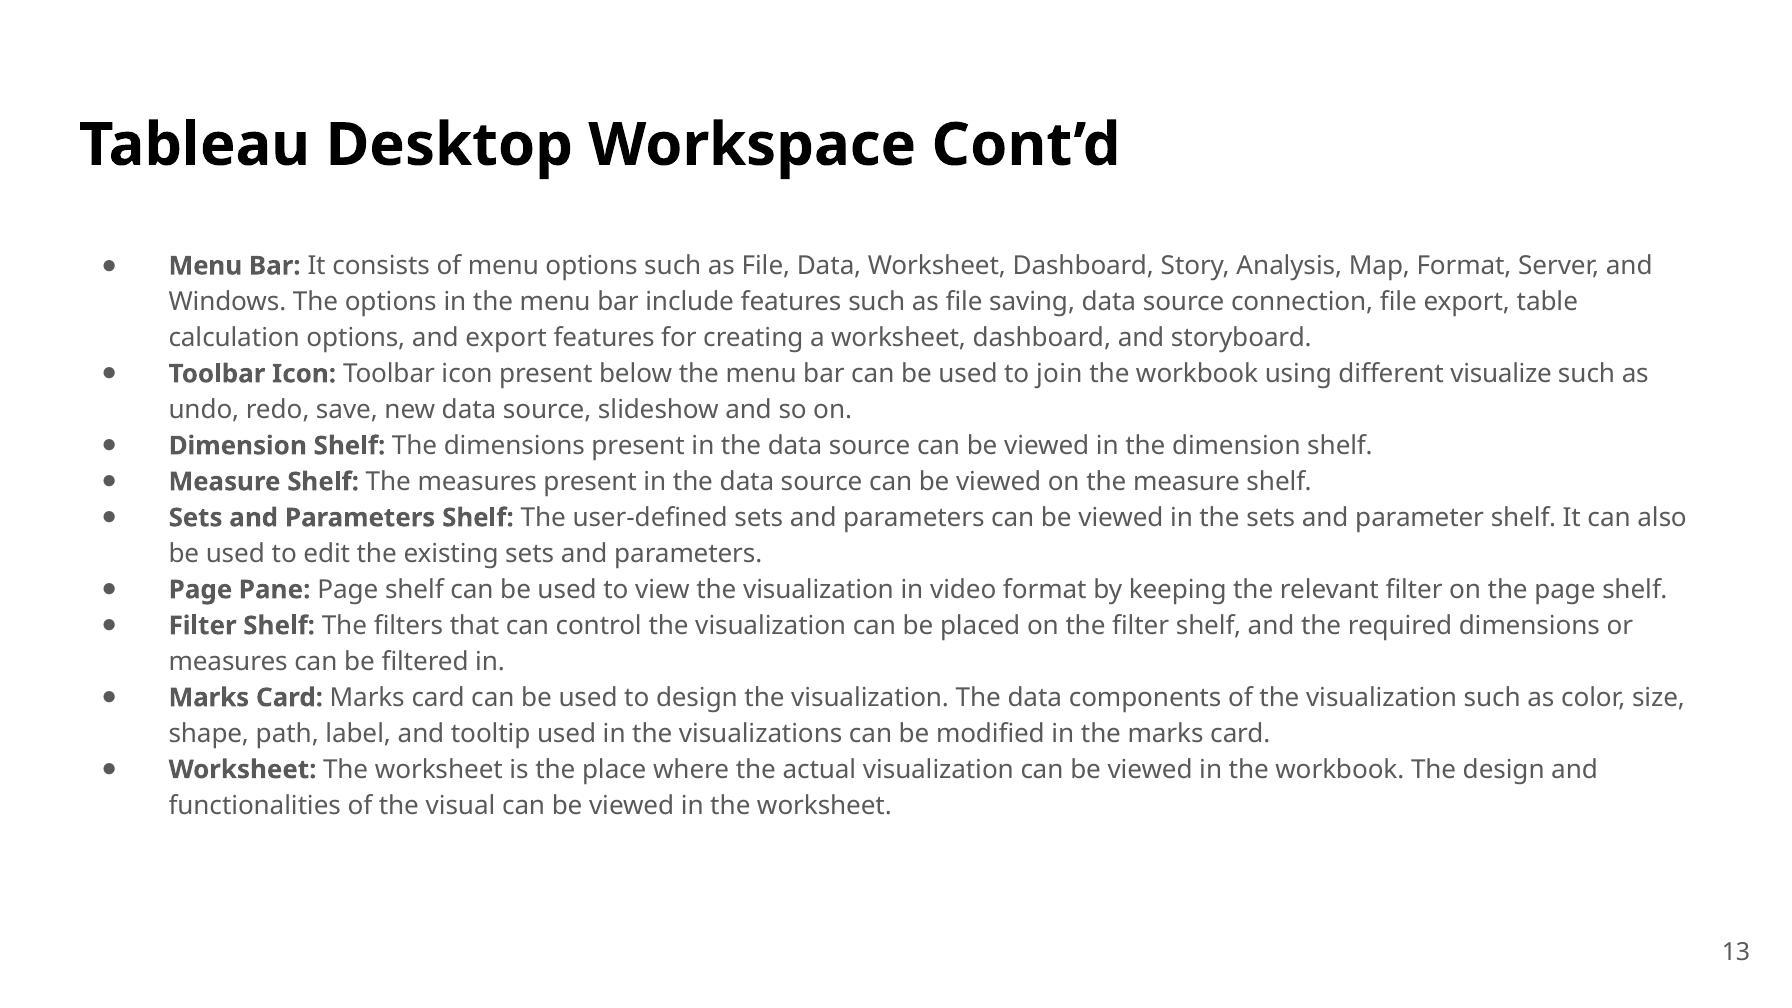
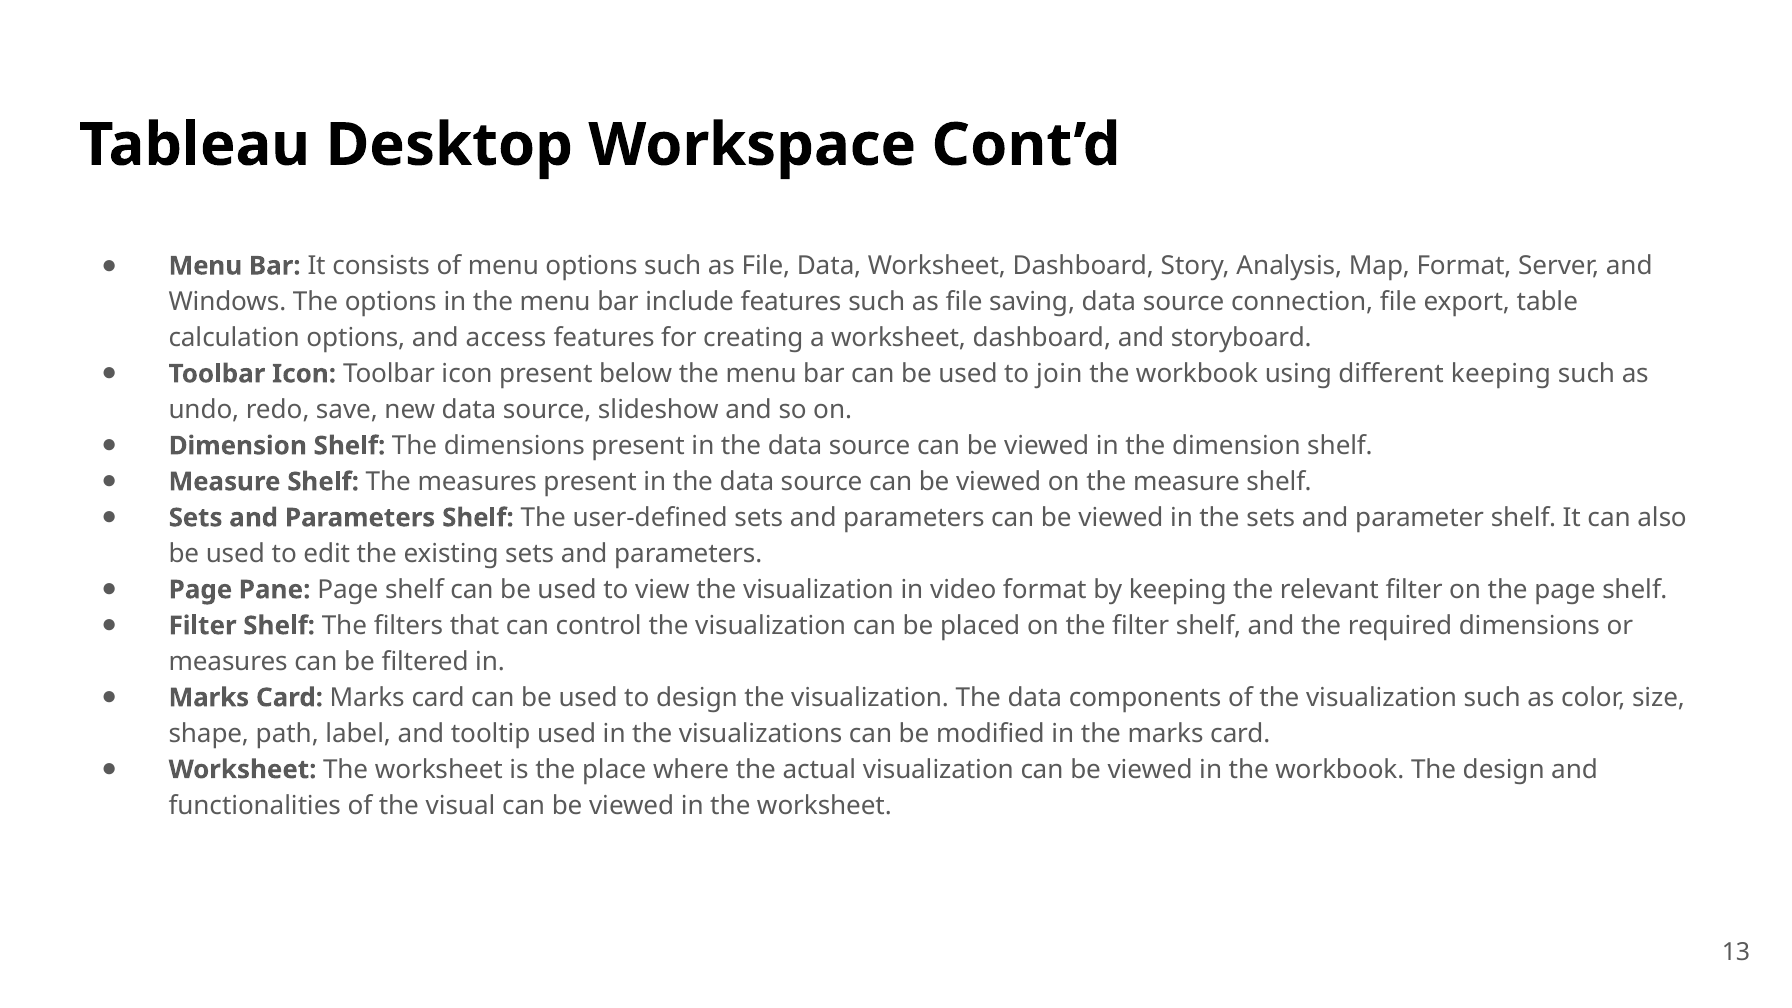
and export: export -> access (506, 338)
different visualize: visualize -> keeping (1501, 374)
